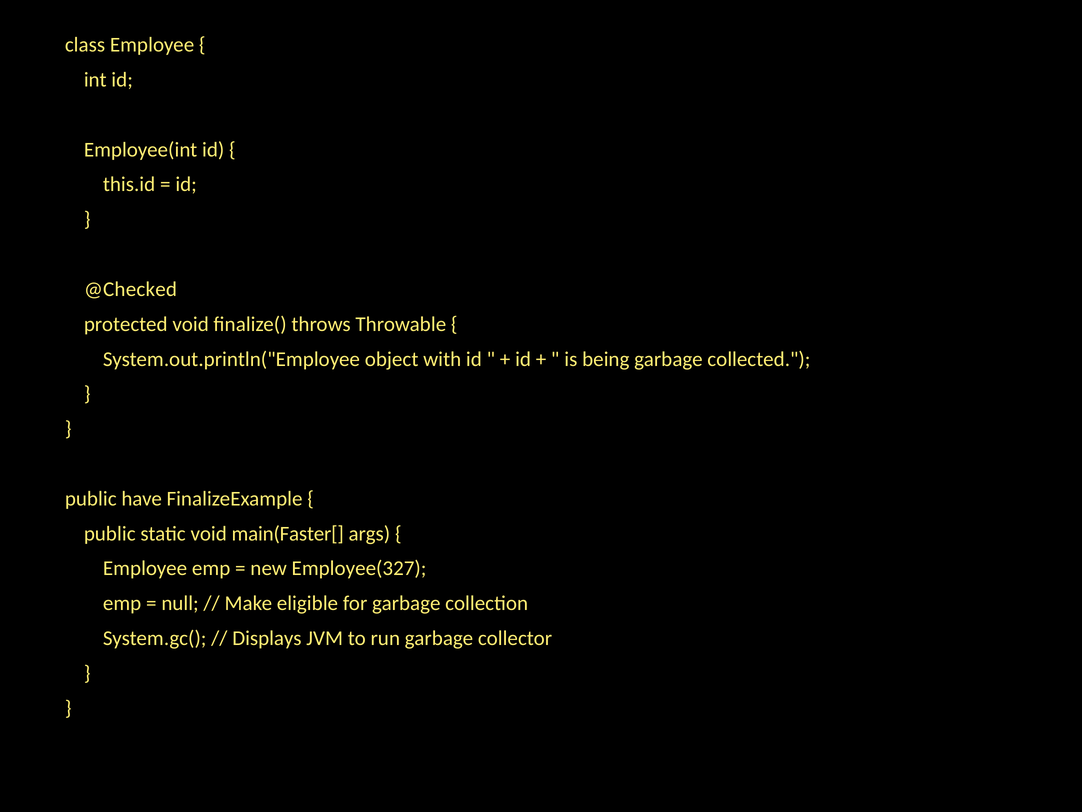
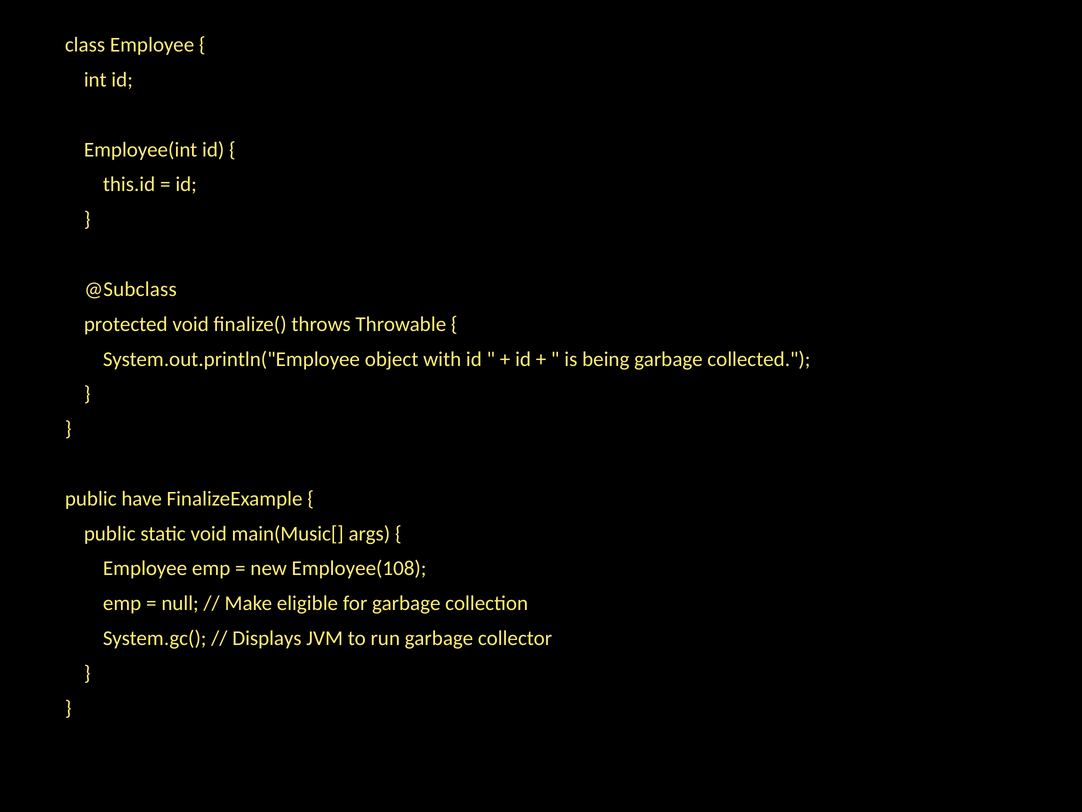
@Checked: @Checked -> @Subclass (131, 289)
main(Faster[: main(Faster[ -> main(Music[ (288, 533)
Employee(327: Employee(327 -> Employee(108 (359, 568)
